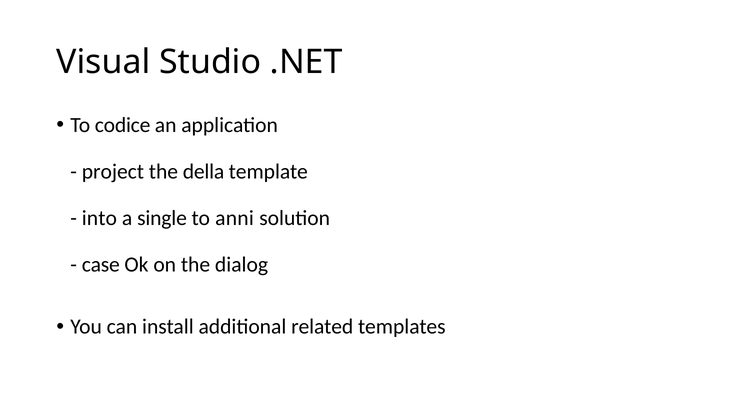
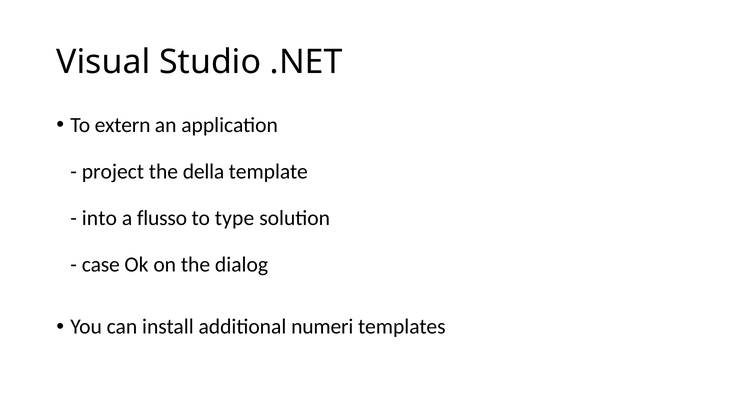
codice: codice -> extern (123, 125)
single: single -> flusso (162, 218)
anni: anni -> type (235, 218)
related: related -> numeri (322, 327)
